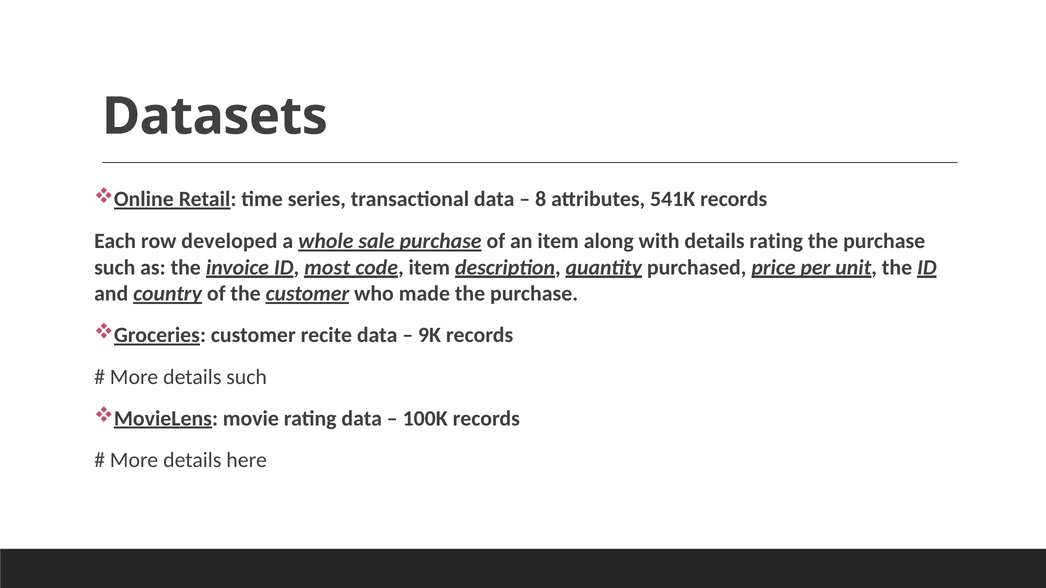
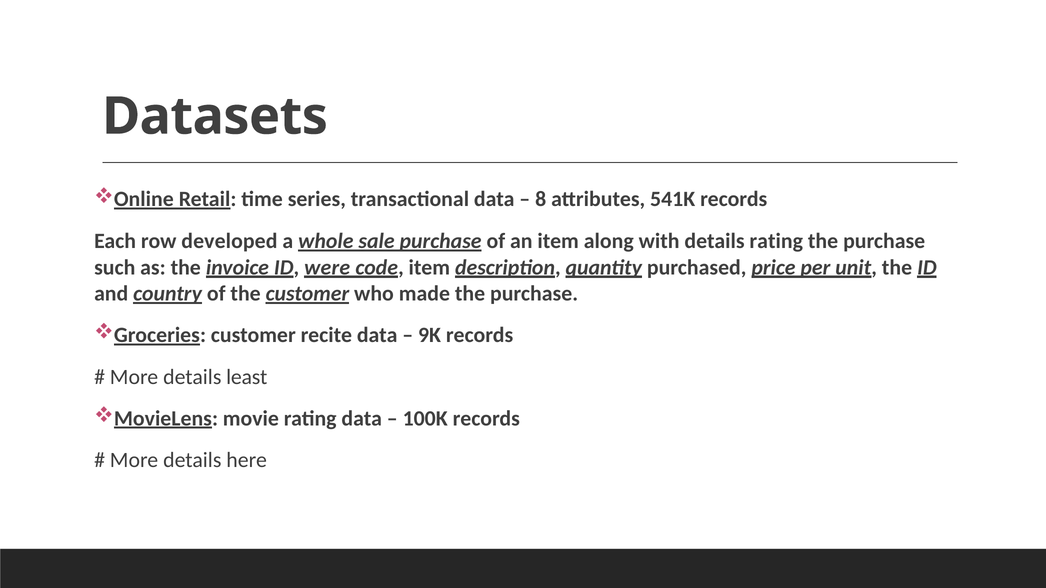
most: most -> were (327, 268)
details such: such -> least (247, 377)
